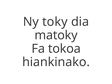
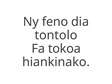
toky: toky -> feno (55, 22)
matoky: matoky -> tontolo (56, 35)
